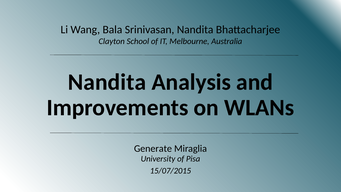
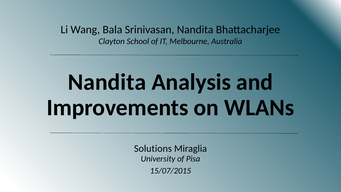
Generate: Generate -> Solutions (153, 148)
